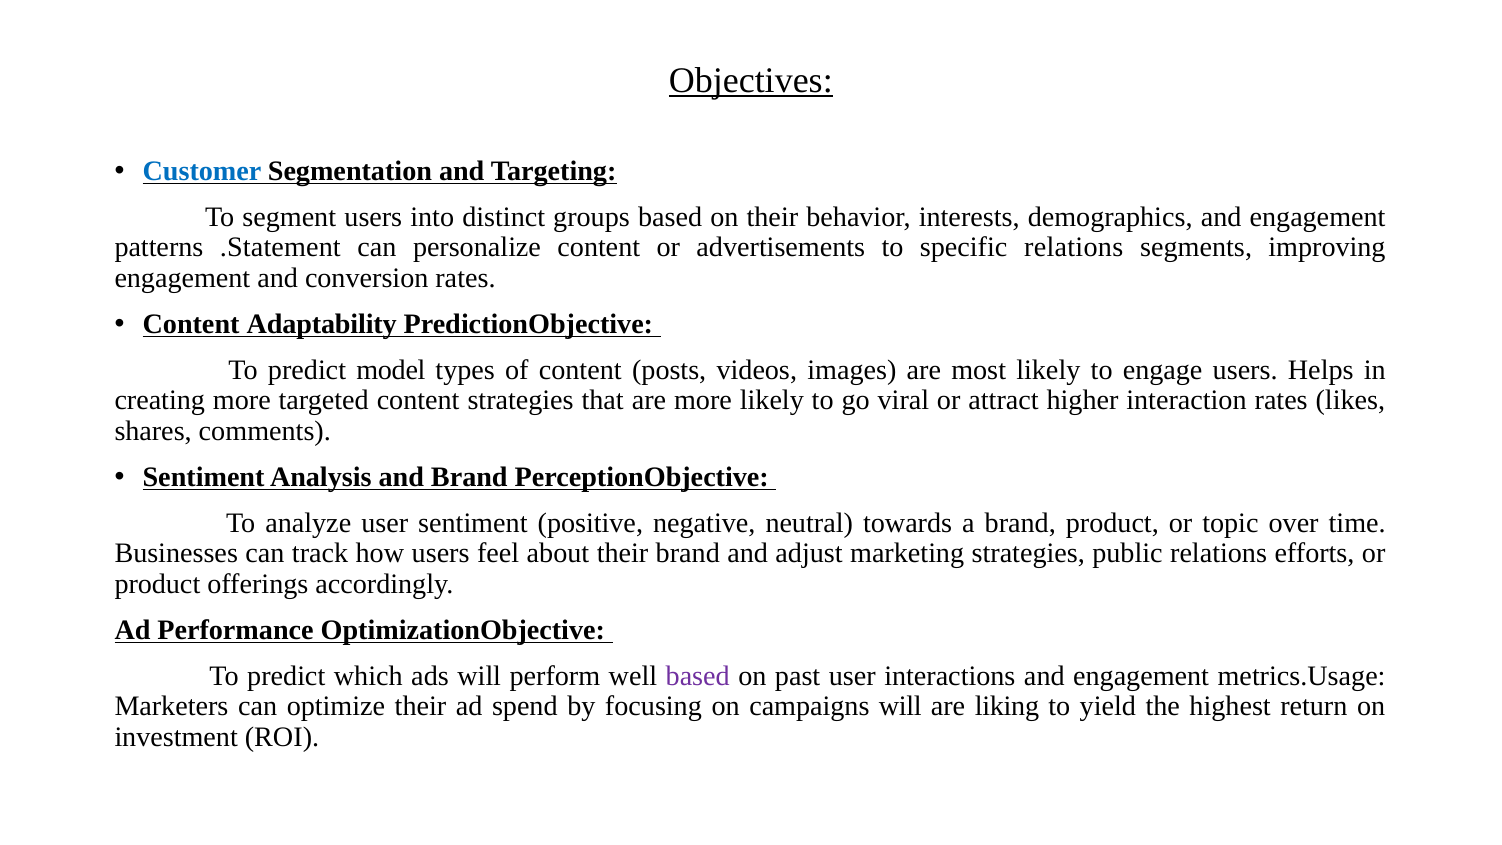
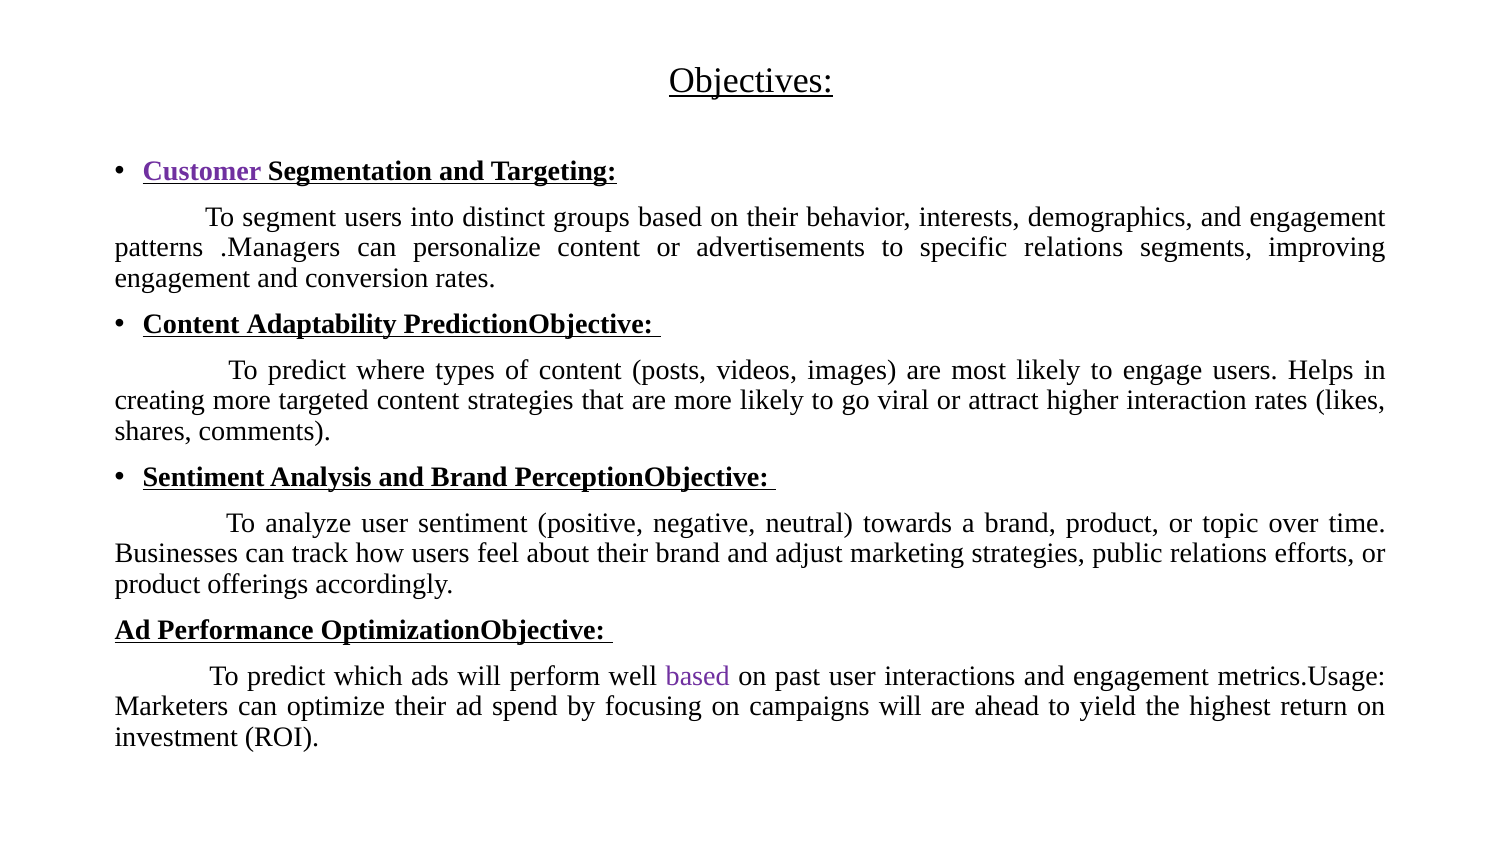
Customer colour: blue -> purple (202, 171)
.Statement: .Statement -> .Managers (280, 247)
model: model -> where (391, 370)
liking: liking -> ahead (1007, 706)
